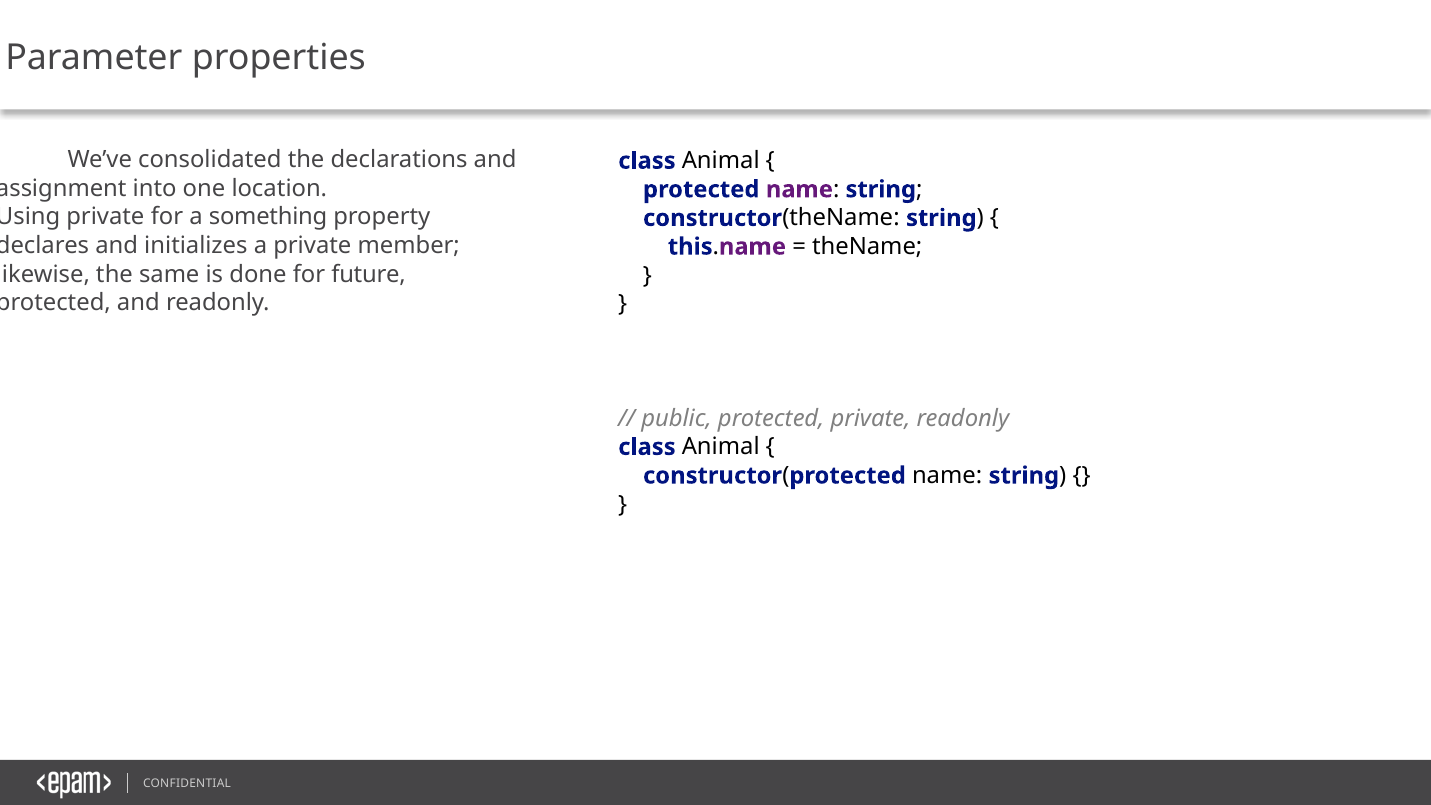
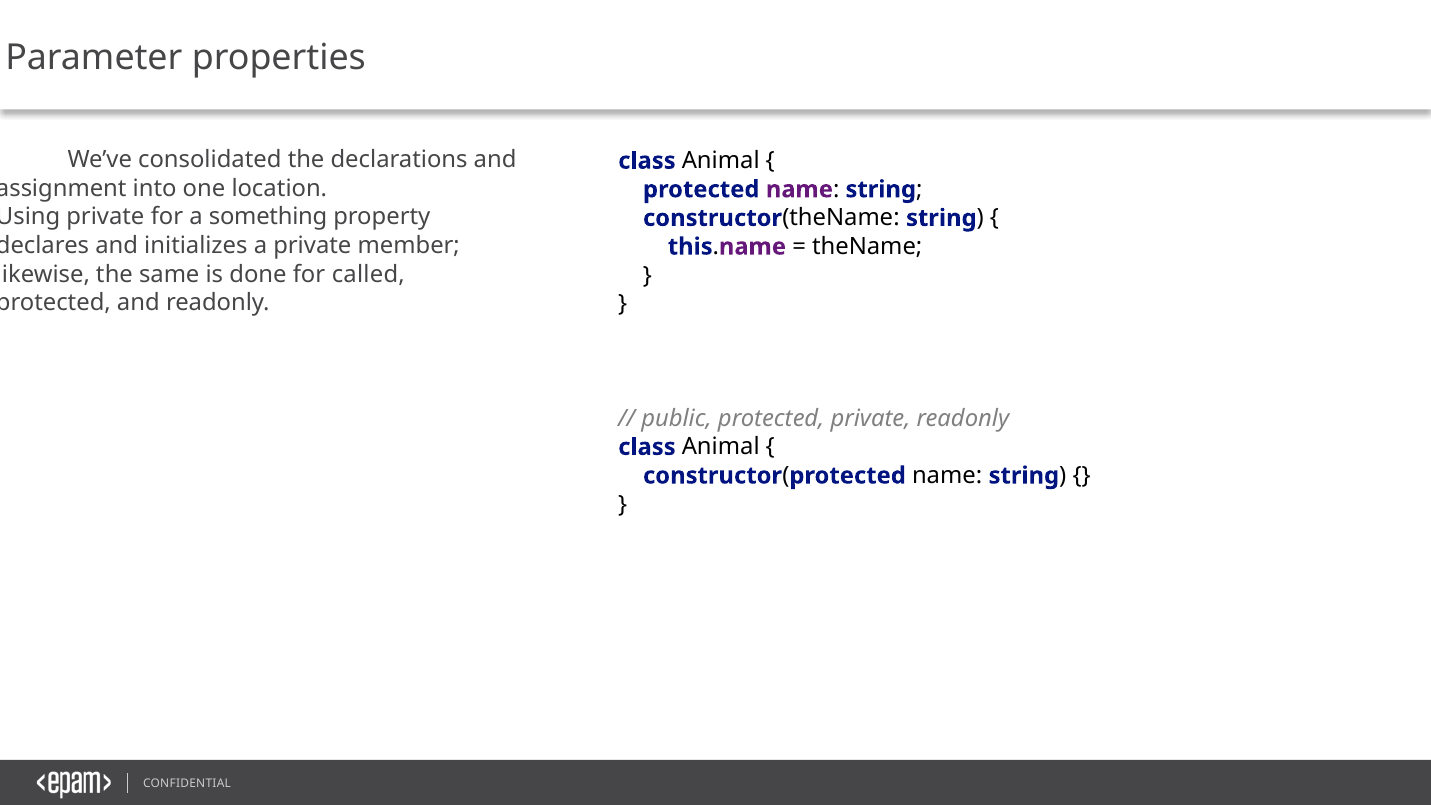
future: future -> called (368, 274)
